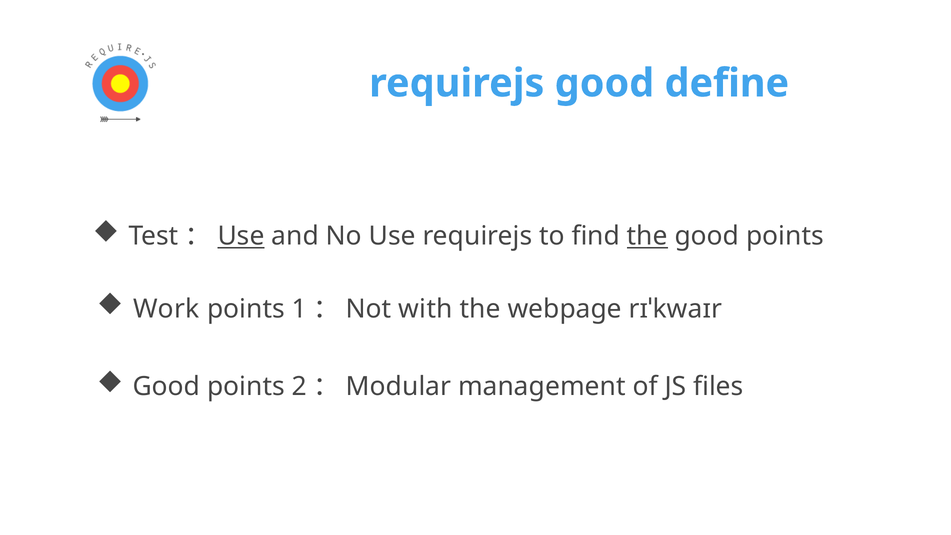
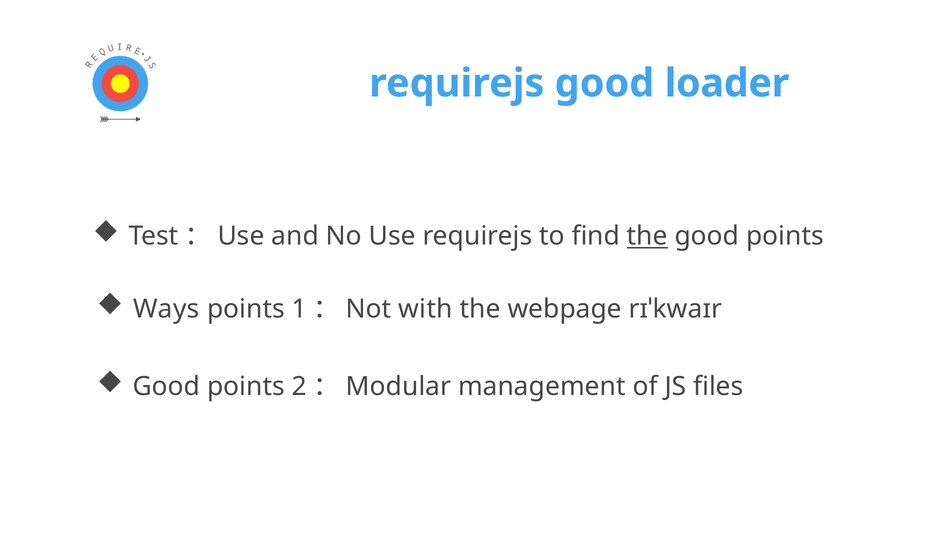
define: define -> loader (727, 83)
Use underline: present -> none (241, 236)
Work: Work -> Ways (166, 309)
